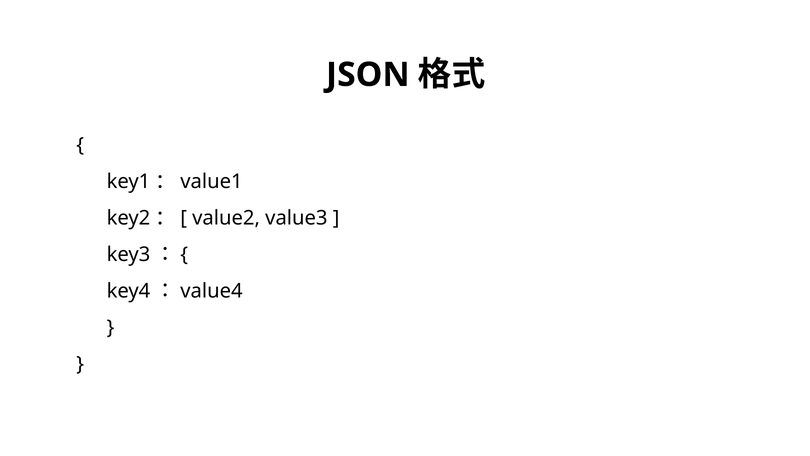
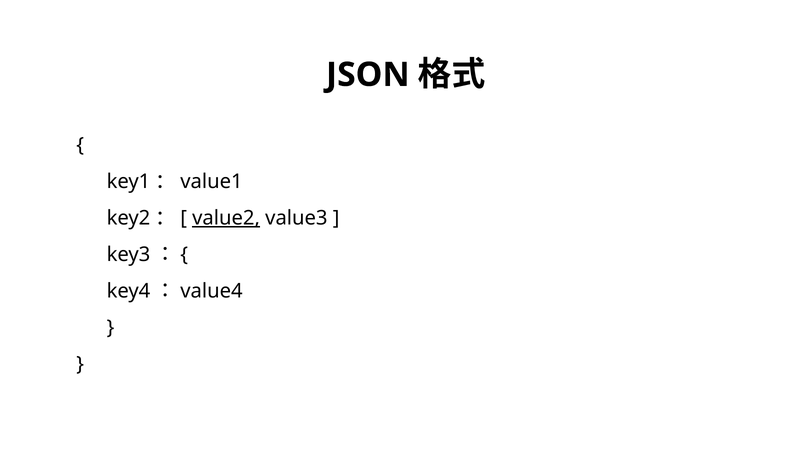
value2 underline: none -> present (226, 218)
